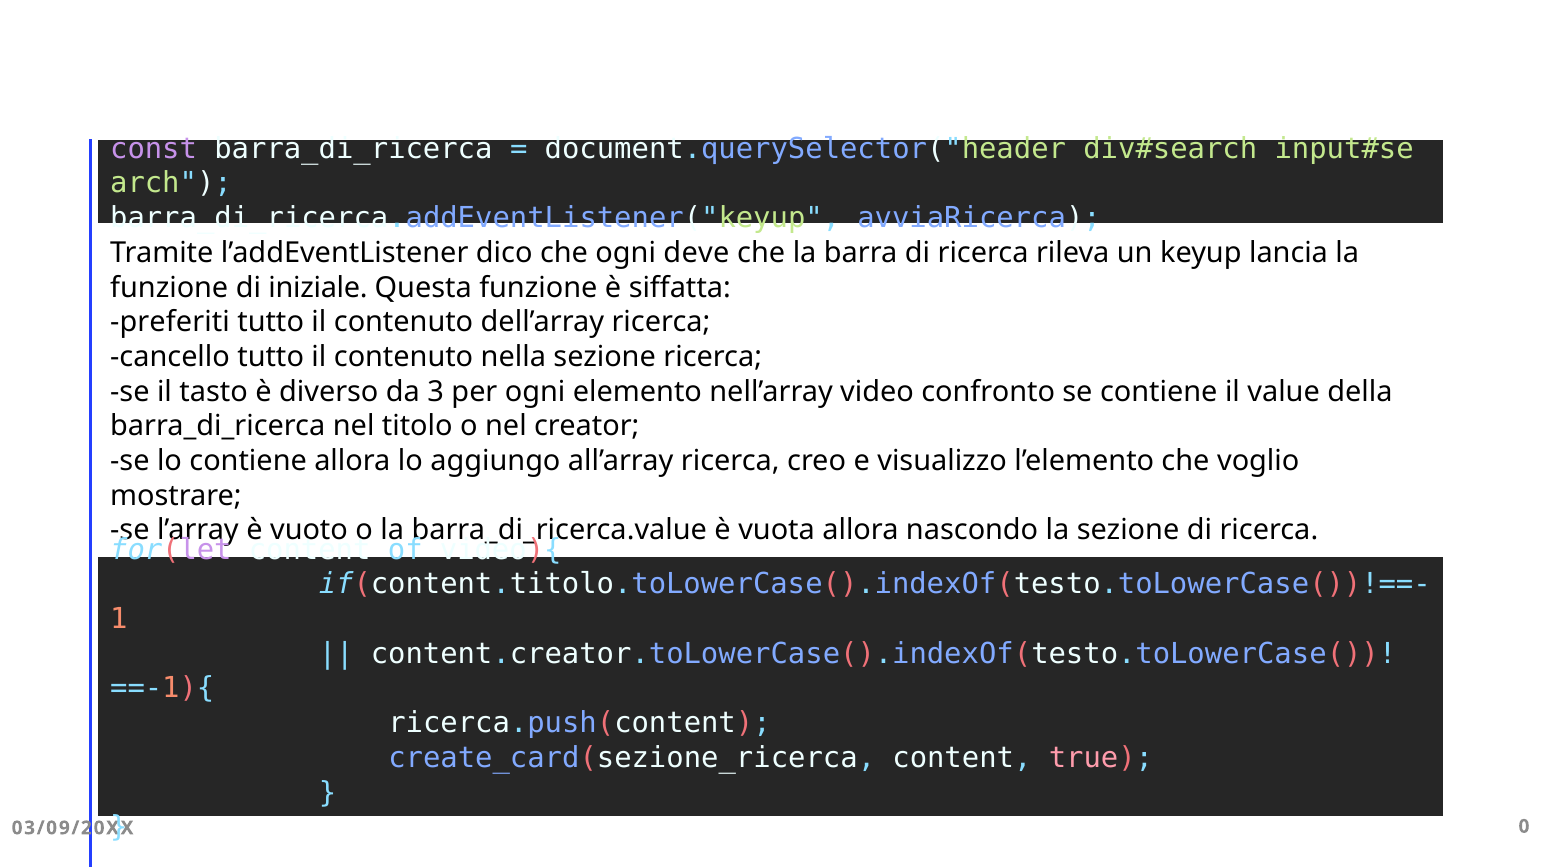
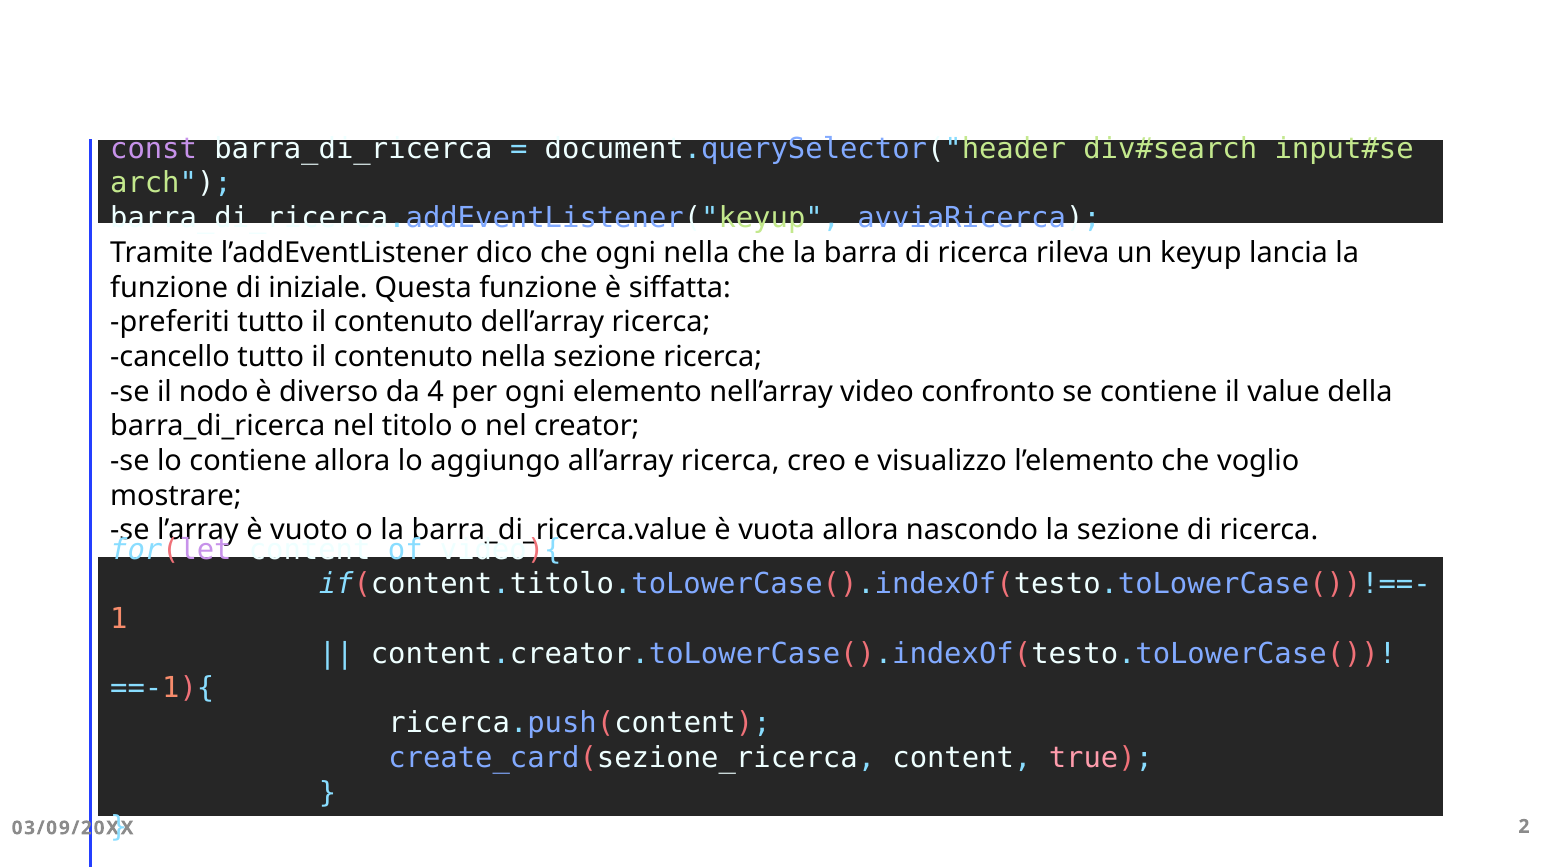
ogni deve: deve -> nella (696, 253)
tasto: tasto -> nodo (214, 392)
3: 3 -> 4 (436, 392)
0: 0 -> 2 (1524, 826)
